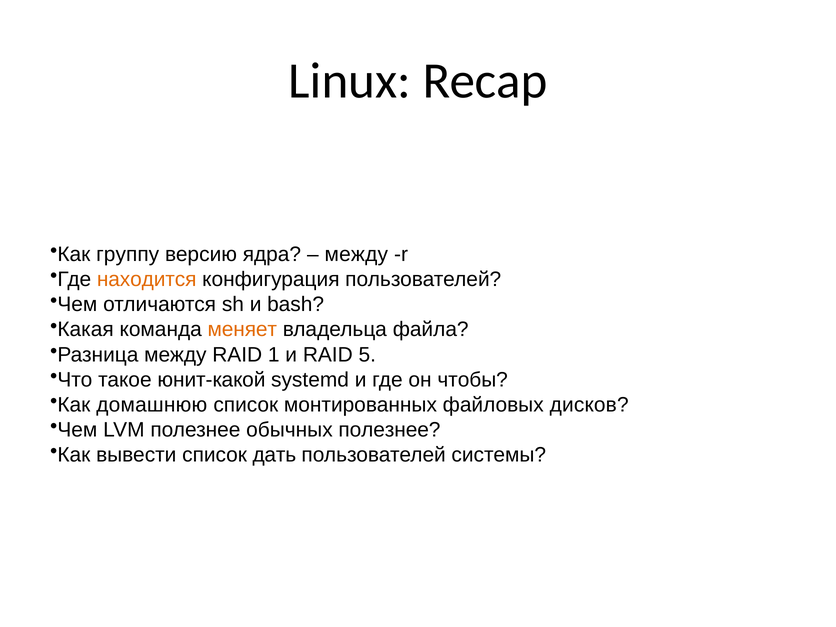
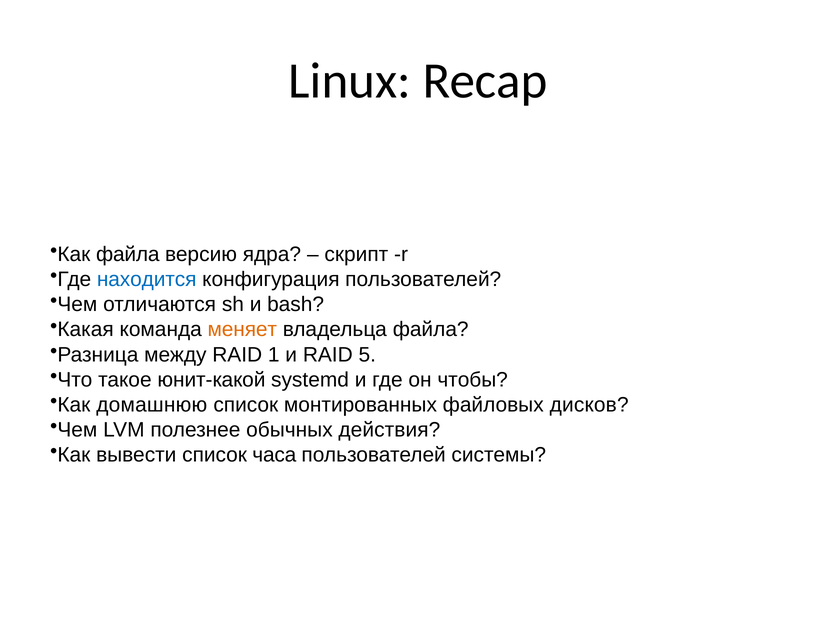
Как группу: группу -> файла (128, 254)
между: между -> скрипт (356, 254)
находится colour: orange -> blue (147, 279)
обычных полезнее: полезнее -> действия (389, 430)
дать: дать -> часа (274, 455)
